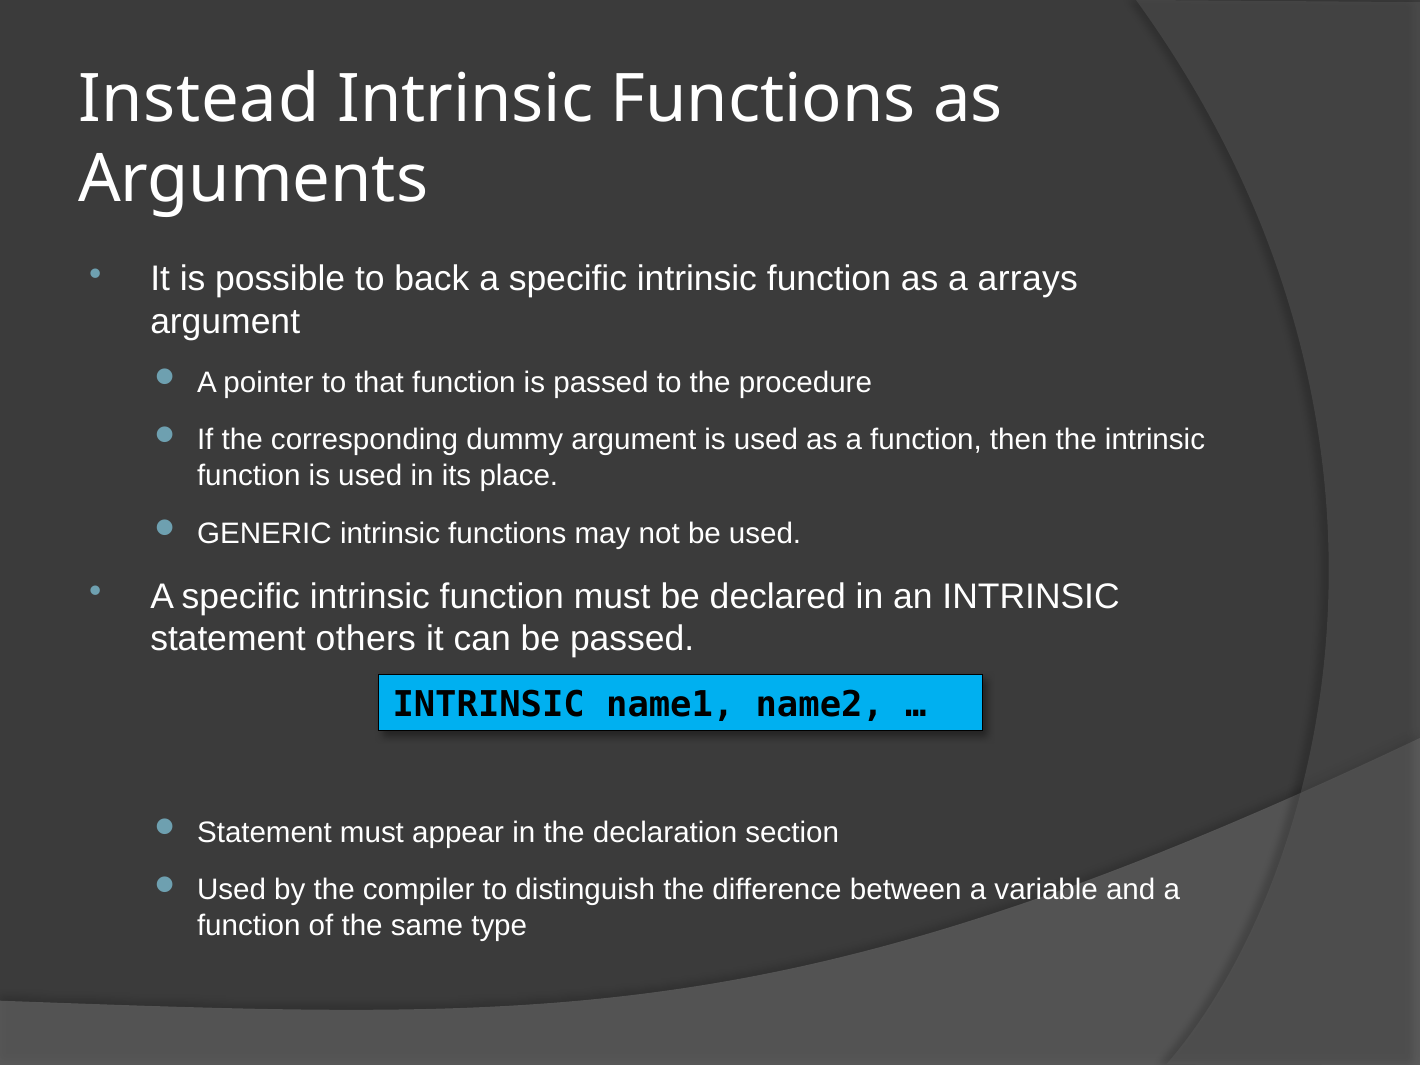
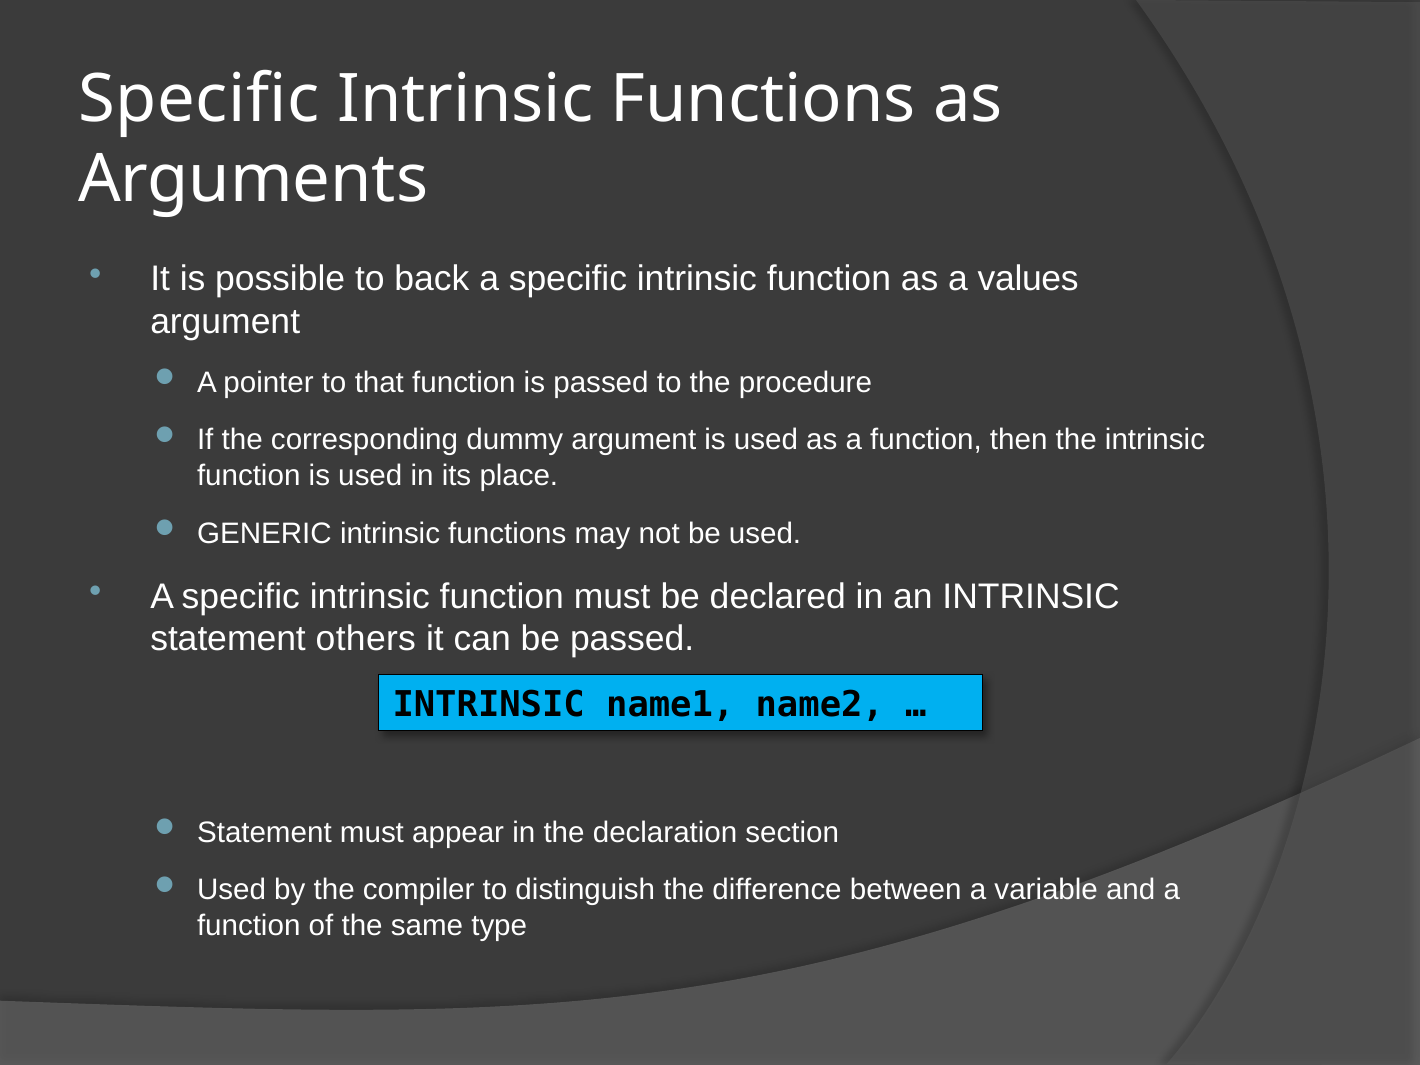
Instead: Instead -> Specific (199, 99)
arrays: arrays -> values (1028, 279)
